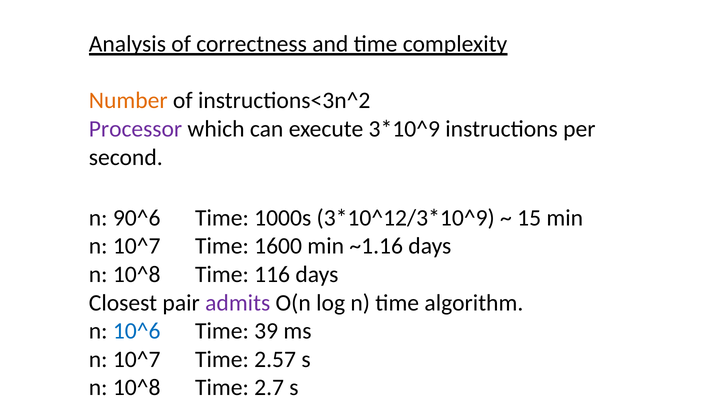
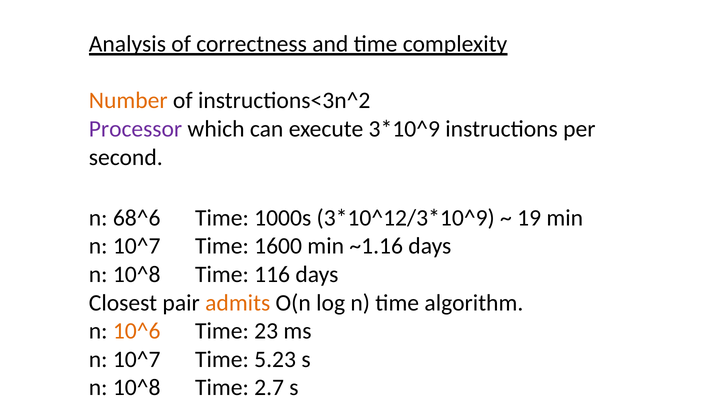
90^6: 90^6 -> 68^6 (137, 218)
15: 15 -> 19 (529, 218)
admits colour: purple -> orange (238, 303)
10^6 colour: blue -> orange (137, 331)
39: 39 -> 23 (266, 331)
2.57: 2.57 -> 5.23 (275, 360)
